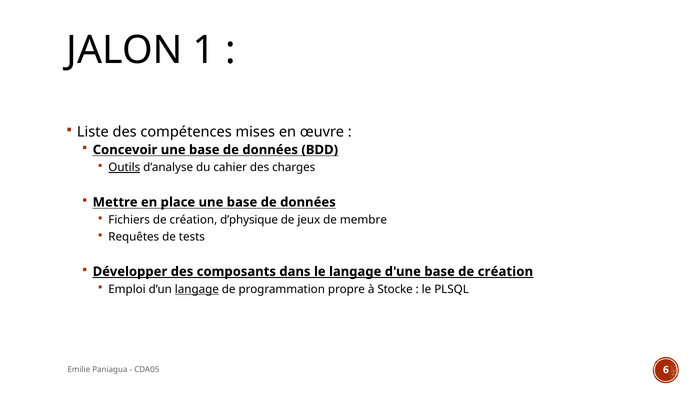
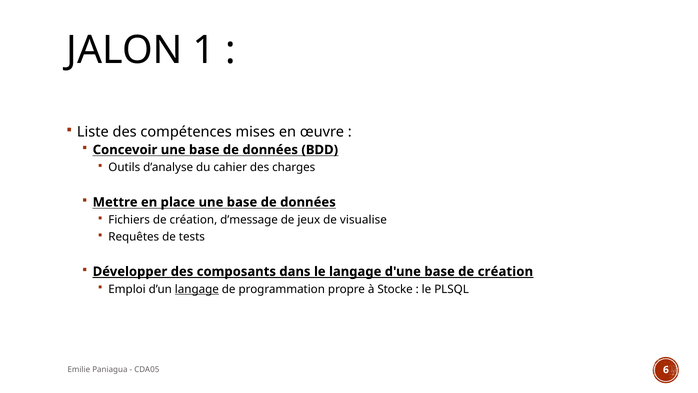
Outils underline: present -> none (124, 167)
d’physique: d’physique -> d’message (249, 220)
membre: membre -> visualise (363, 220)
